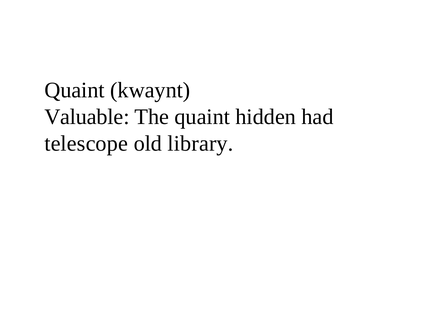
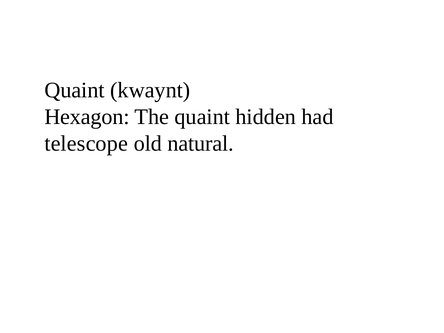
Valuable: Valuable -> Hexagon (87, 117)
library: library -> natural (201, 144)
